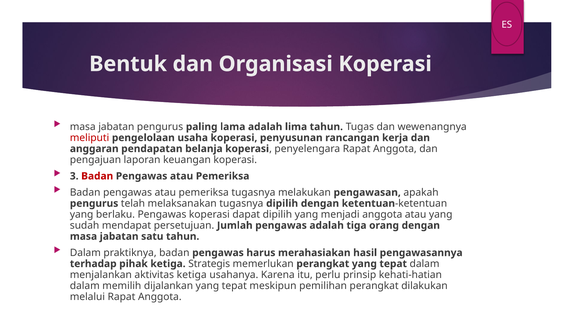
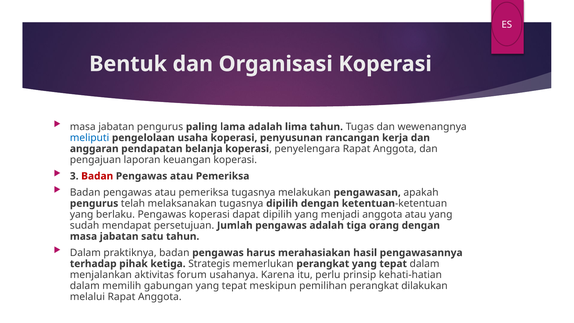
meliputi colour: red -> blue (90, 138)
aktivitas ketiga: ketiga -> forum (192, 275)
dijalankan: dijalankan -> gabungan (168, 286)
